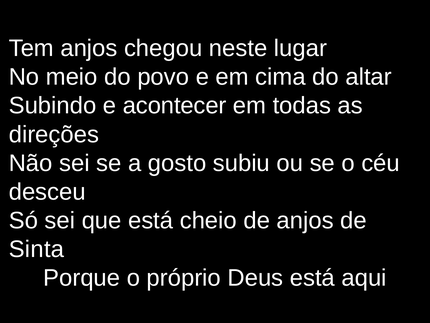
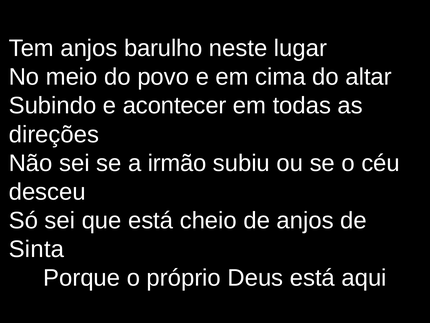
chegou: chegou -> barulho (163, 48)
gosto: gosto -> irmão (177, 163)
